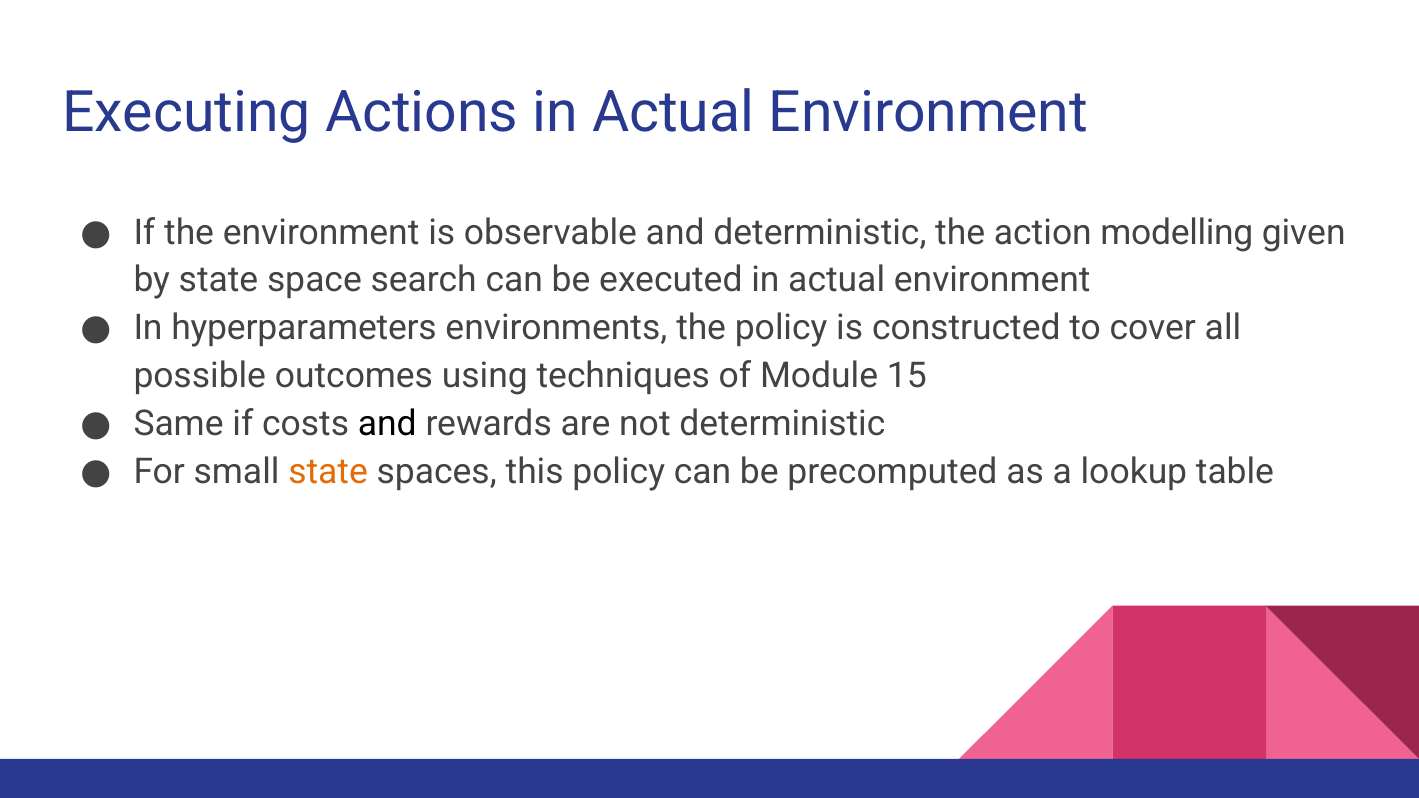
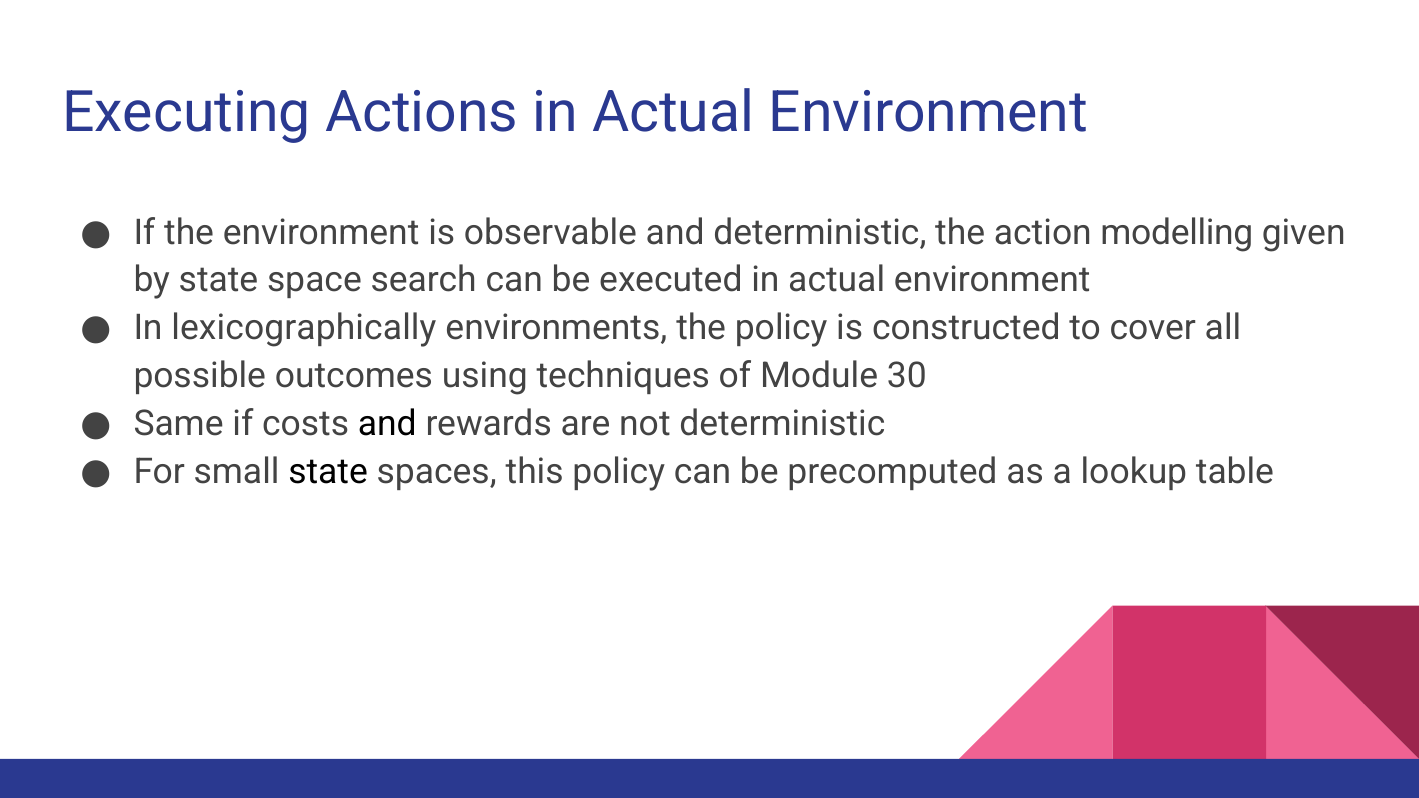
hyperparameters: hyperparameters -> lexicographically (304, 328)
15: 15 -> 30 (907, 376)
state colour: orange -> black (328, 471)
